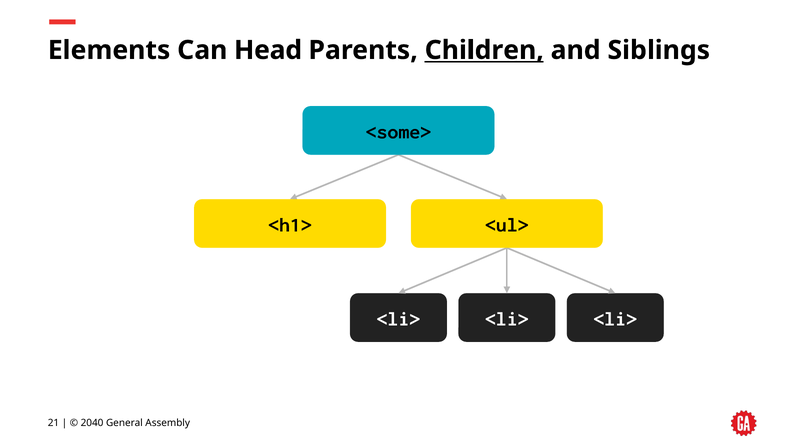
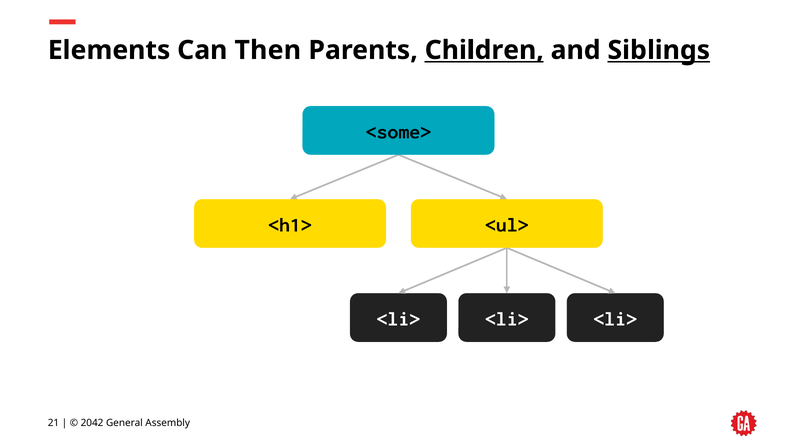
Head: Head -> Then (268, 50)
Siblings underline: none -> present (659, 50)
2040: 2040 -> 2042 (92, 423)
